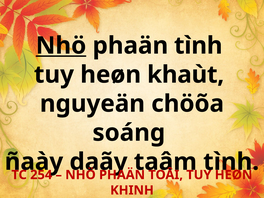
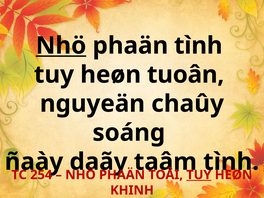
khaùt: khaùt -> tuoân (186, 75)
chöõa: chöõa -> chaûy (188, 104)
TUY underline: none -> present (199, 175)
